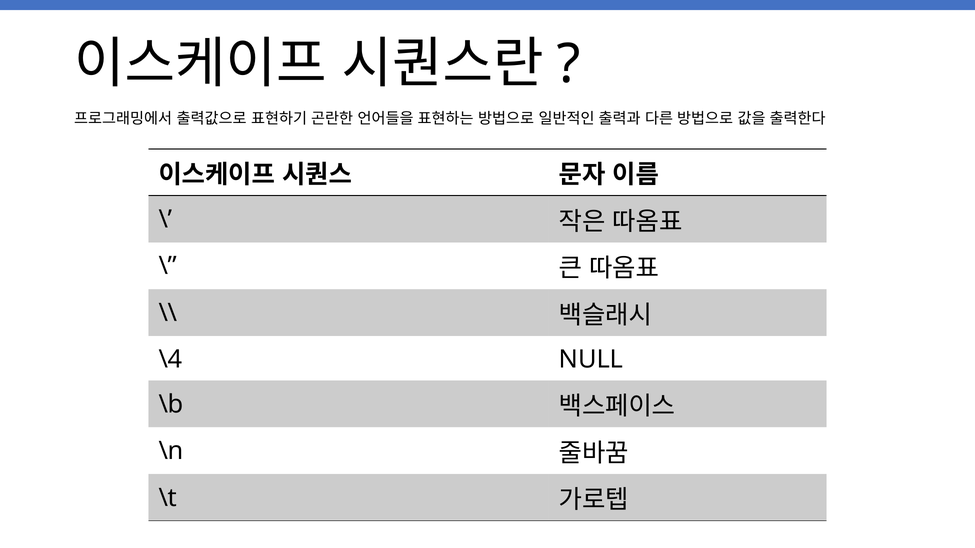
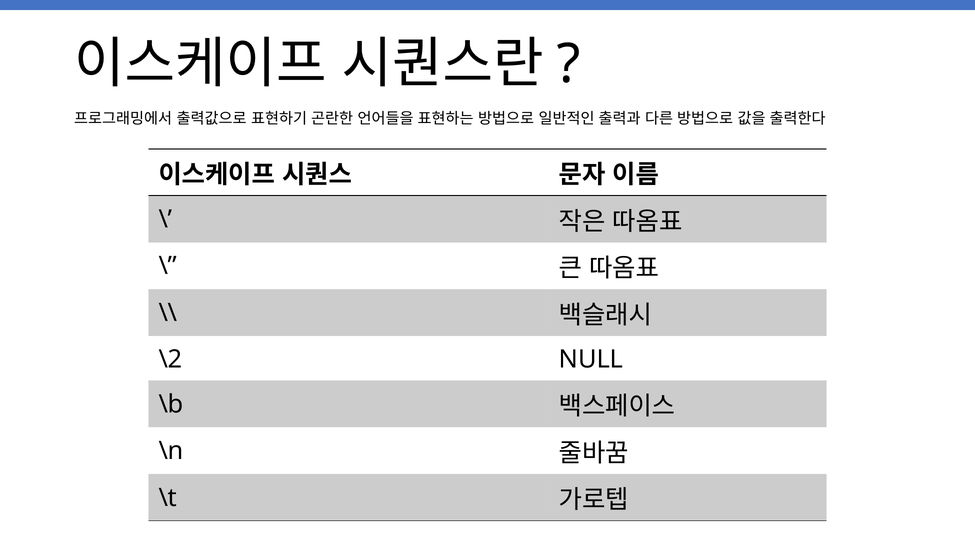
\4: \4 -> \2 (170, 360)
